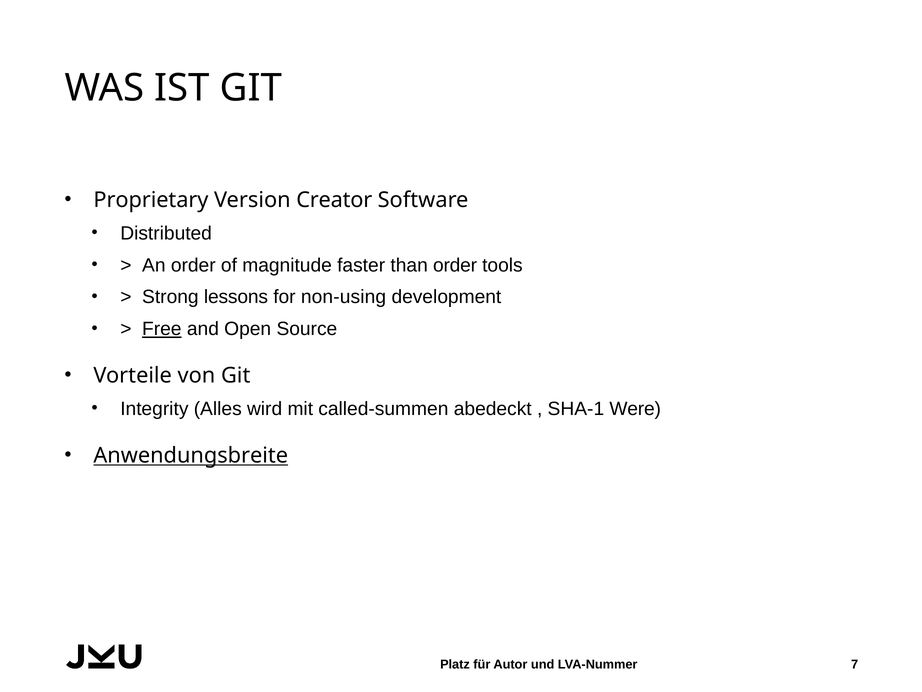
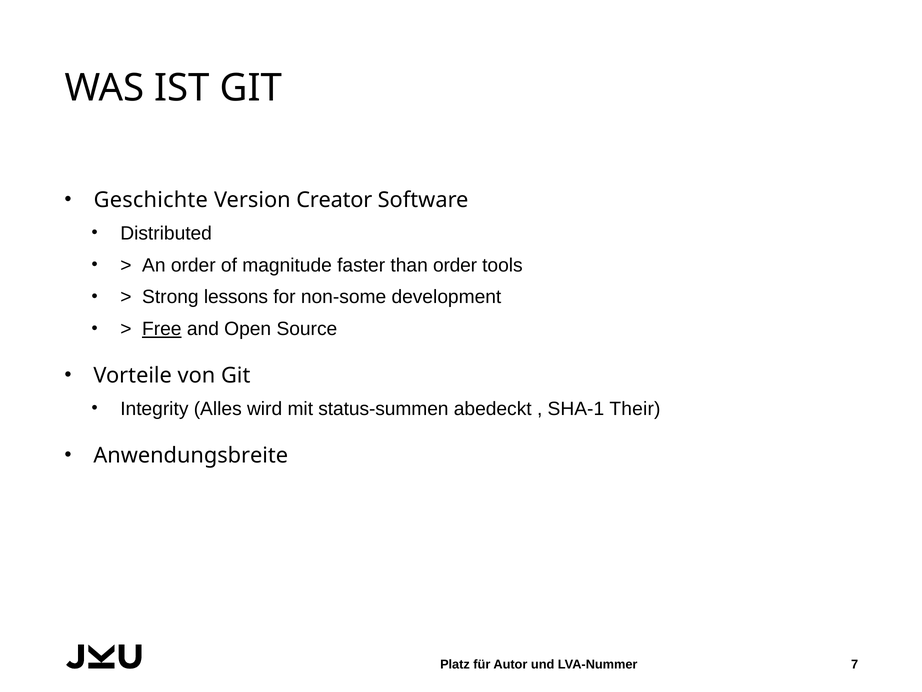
Proprietary: Proprietary -> Geschichte (151, 200)
non-using: non-using -> non-some (344, 297)
called-summen: called-summen -> status-summen (383, 409)
Were: Were -> Their (635, 409)
Anwendungsbreite underline: present -> none (191, 455)
